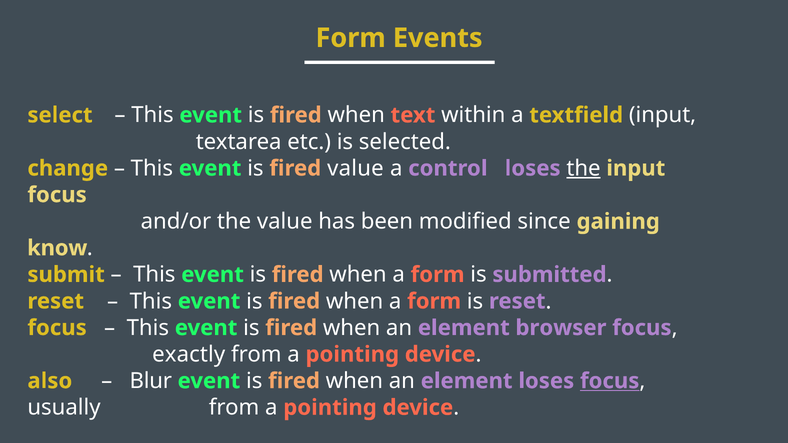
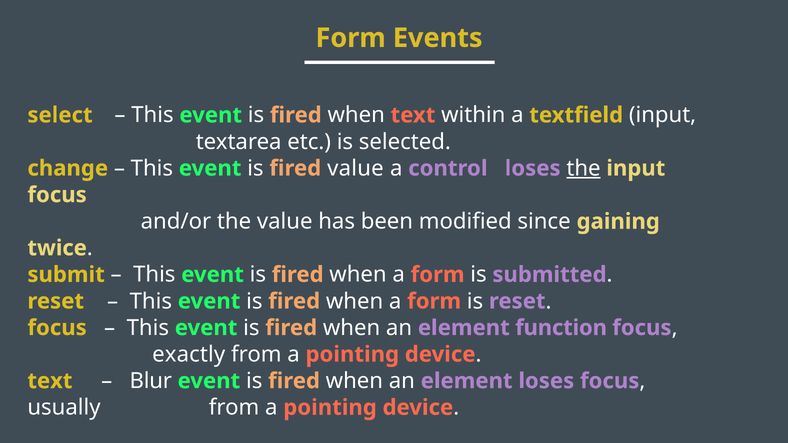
know: know -> twice (57, 248)
browser: browser -> function (561, 328)
also: also -> text (50, 381)
focus underline: present -> none (610, 381)
